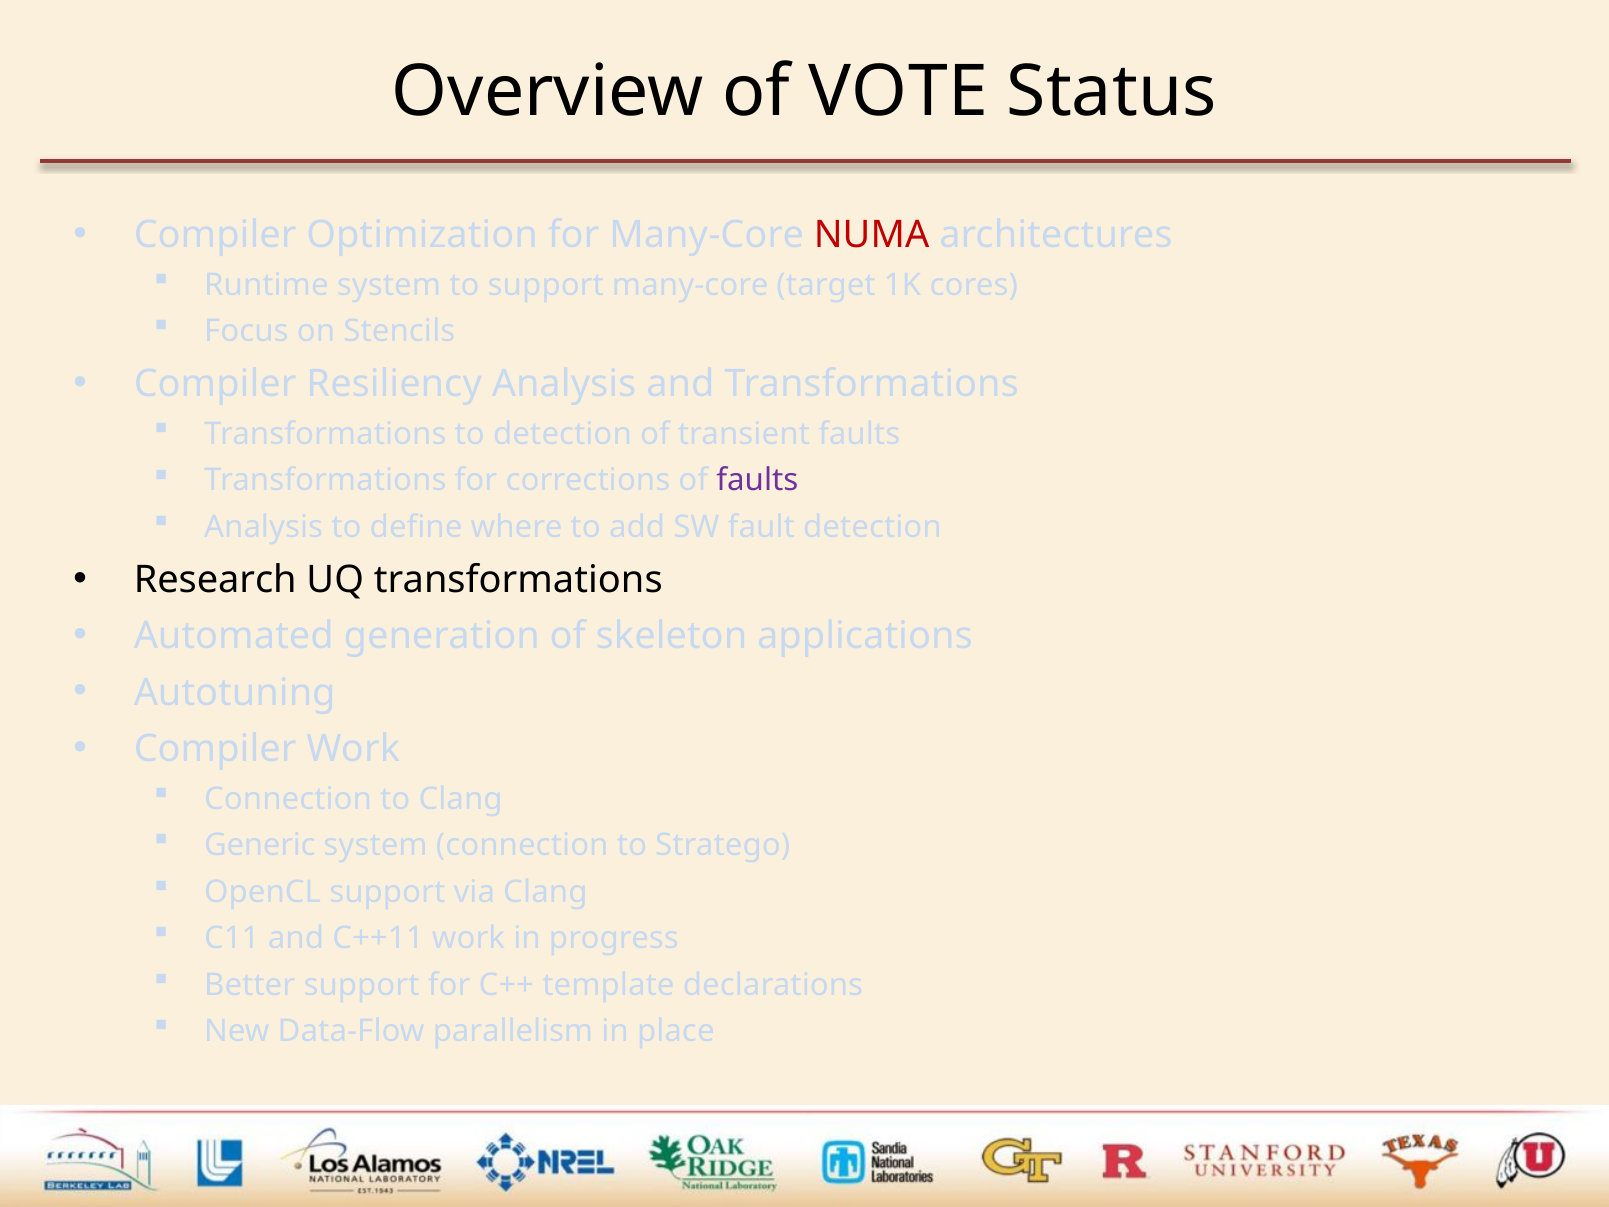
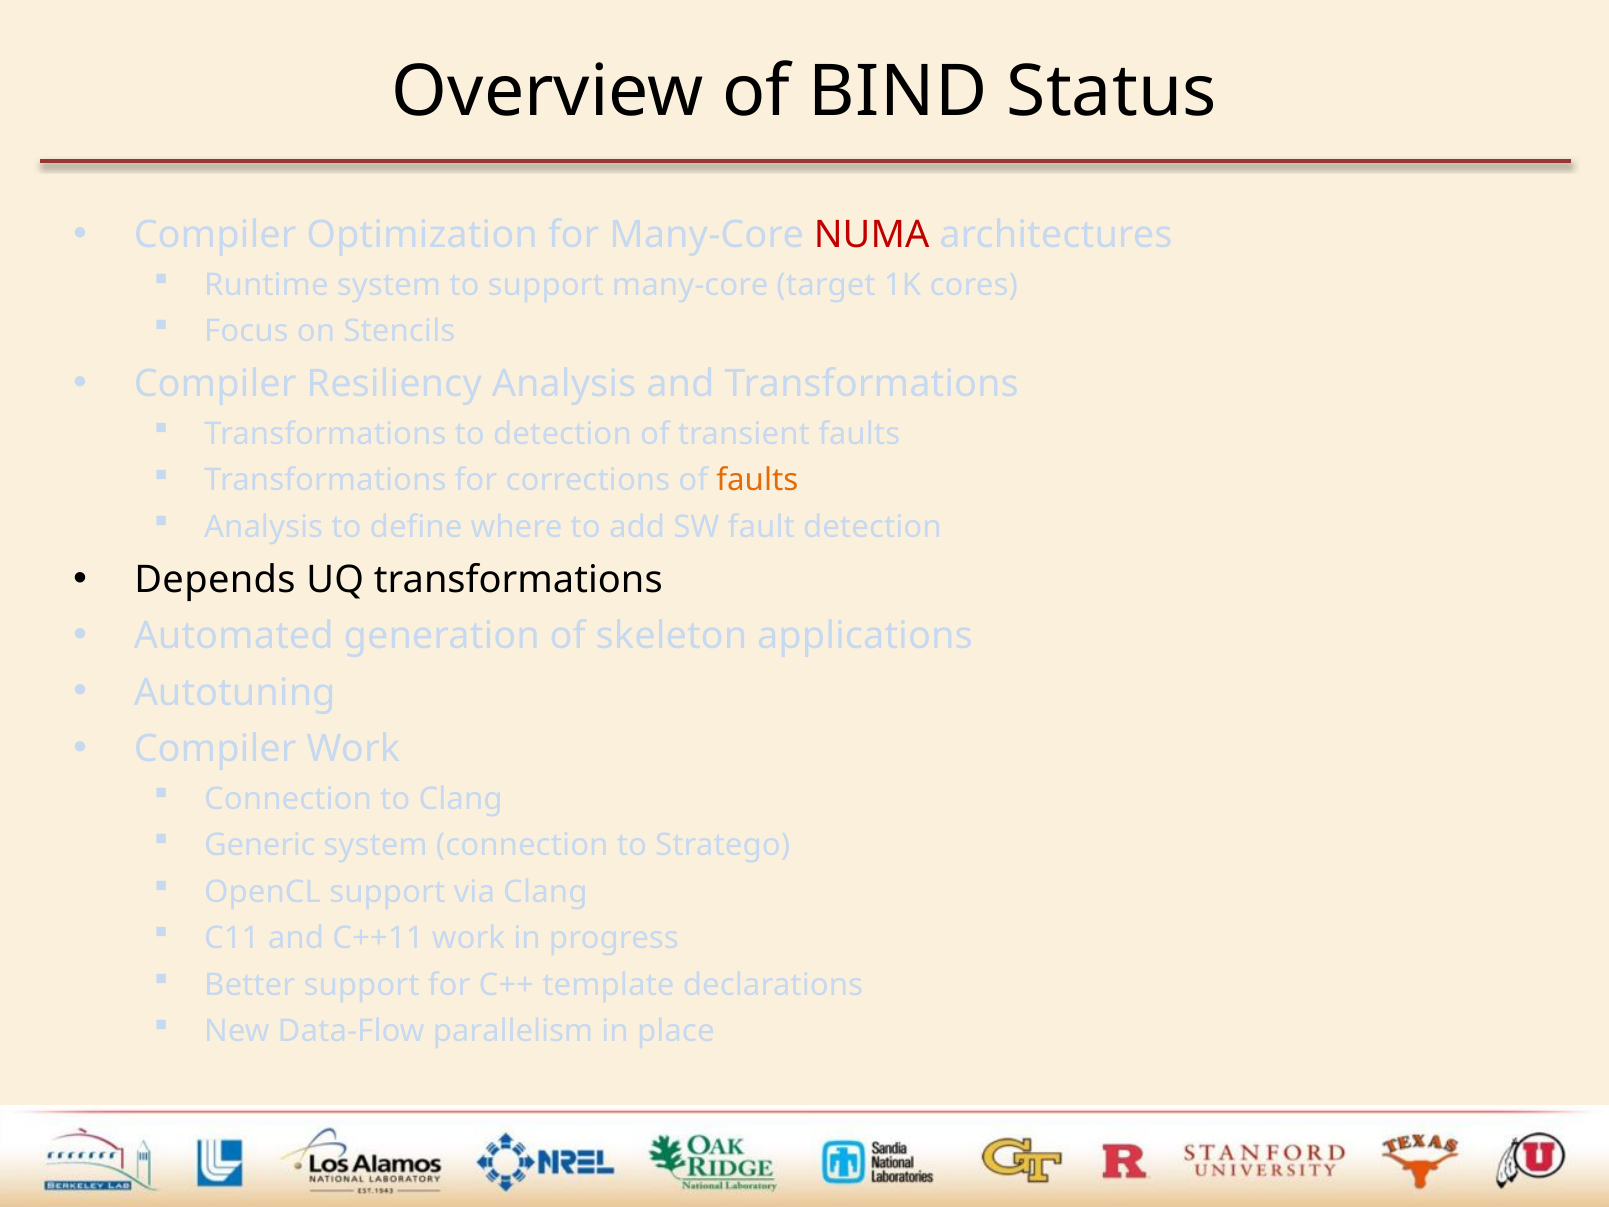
VOTE: VOTE -> BIND (898, 92)
faults colour: purple -> orange (757, 480)
Research: Research -> Depends (215, 580)
